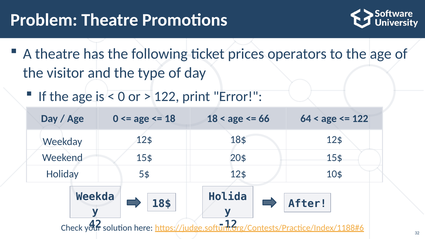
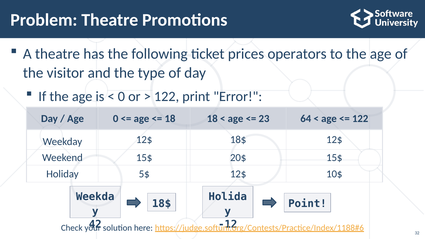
66: 66 -> 23 (264, 119)
After: After -> Point (307, 204)
